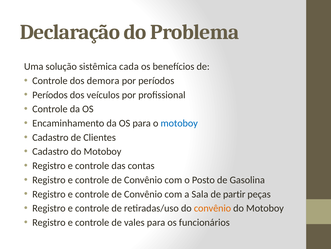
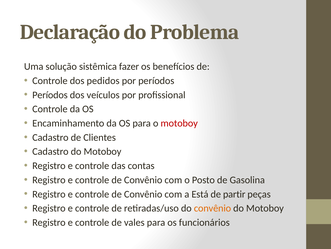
cada: cada -> fazer (129, 66)
demora: demora -> pedidos (103, 80)
motoboy colour: blue -> red (179, 123)
Sala: Sala -> Está (200, 194)
